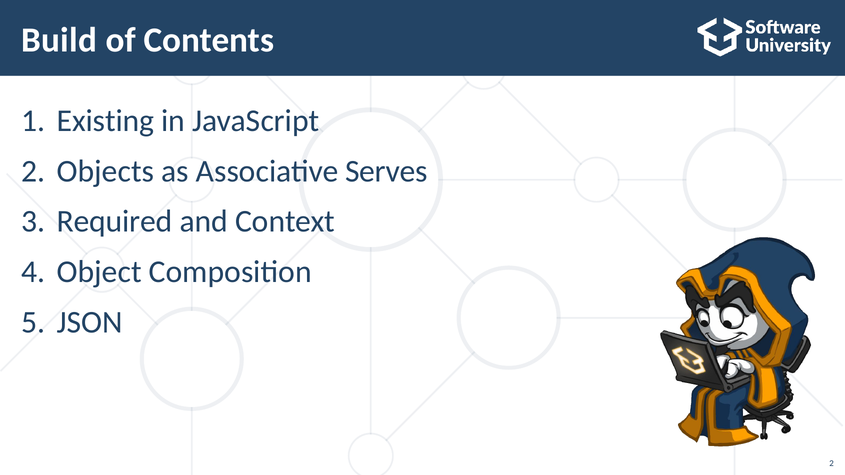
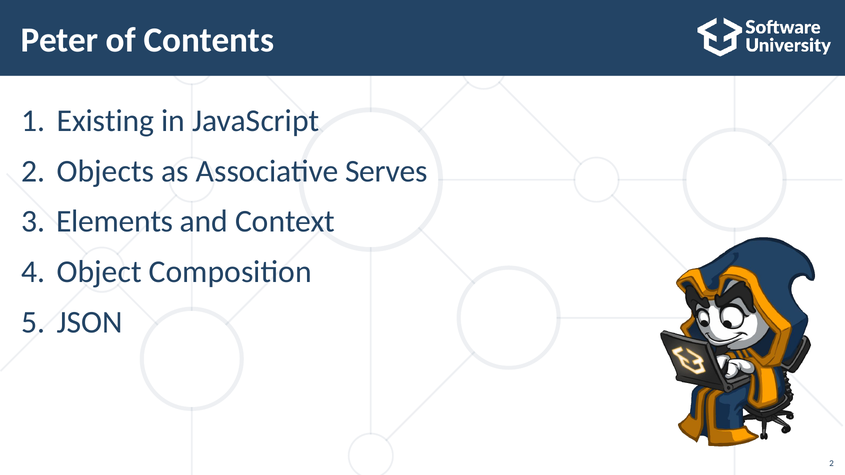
Build: Build -> Peter (59, 40)
Required: Required -> Elements (115, 222)
